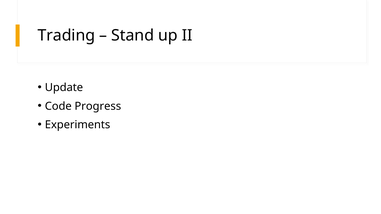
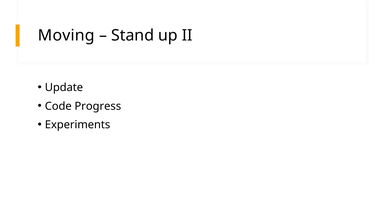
Trading: Trading -> Moving (66, 35)
